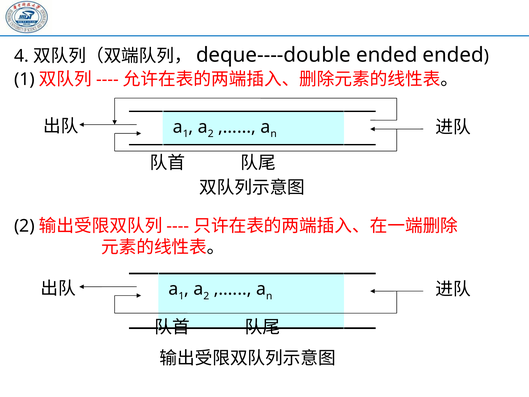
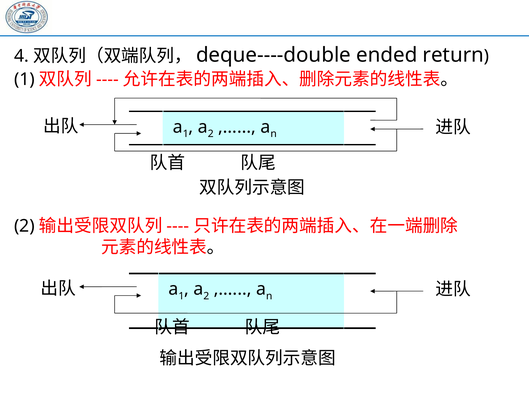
ended ended: ended -> return (453, 55)
